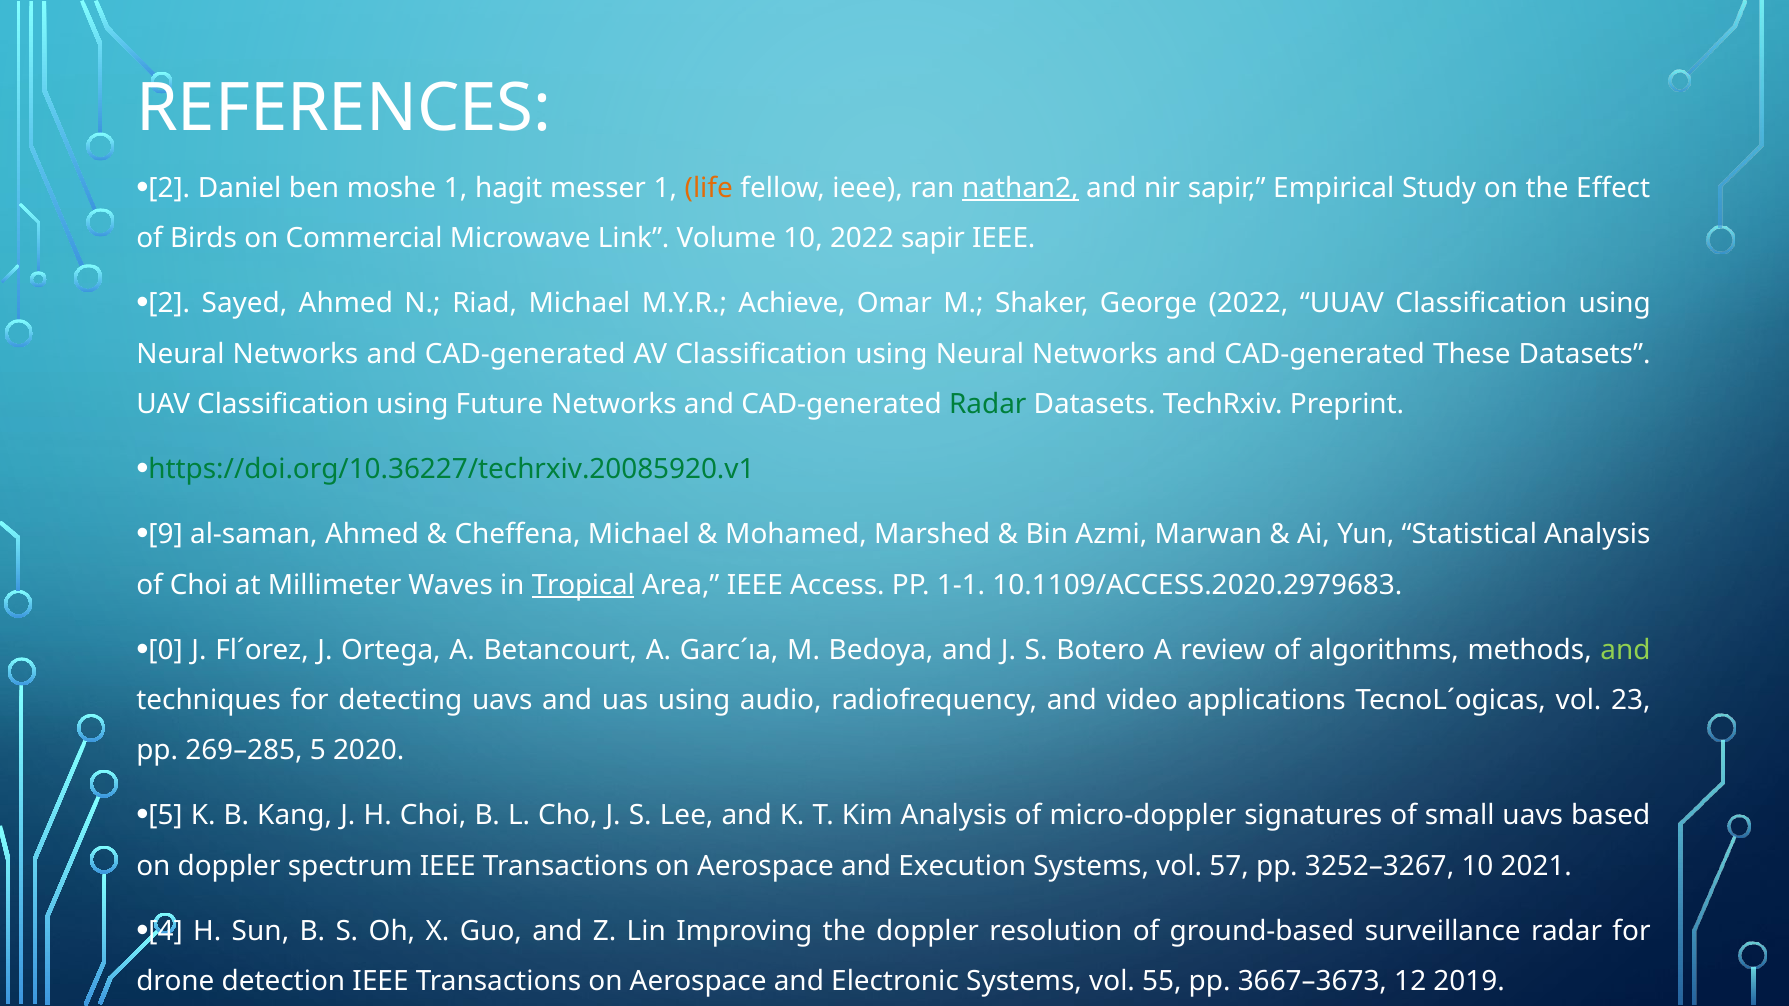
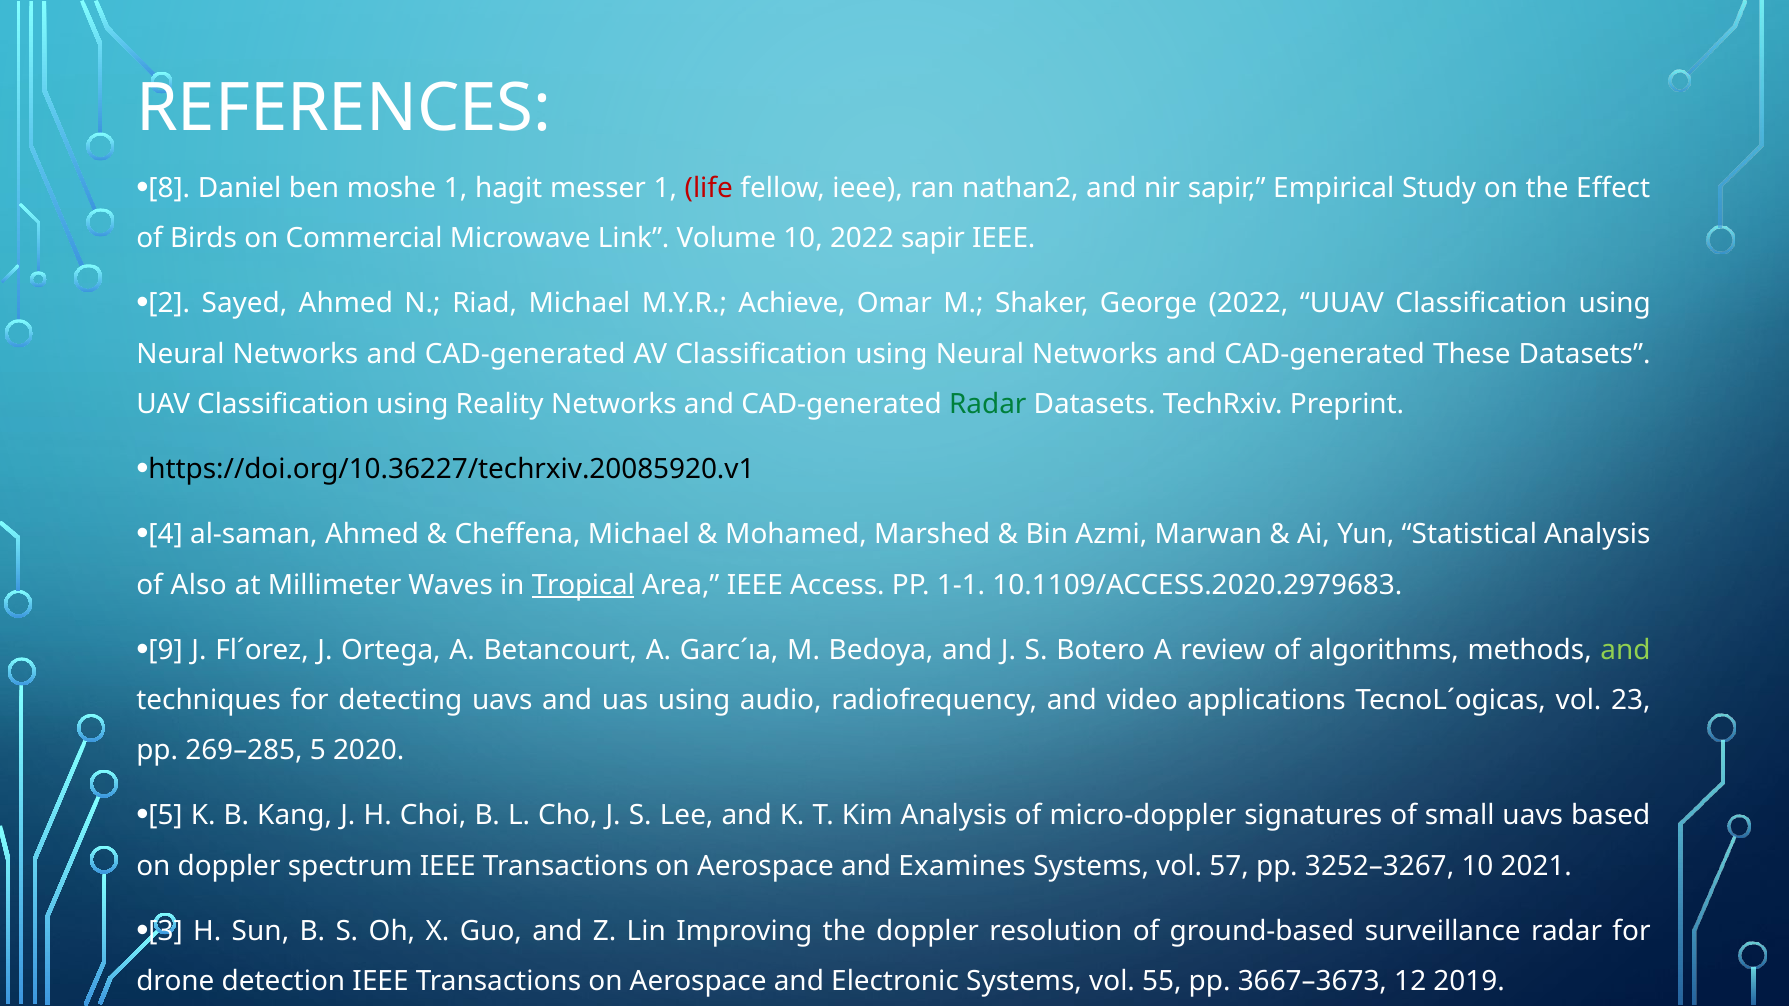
2: 2 -> 8 (169, 188)
life colour: orange -> red (709, 188)
nathan2 underline: present -> none (1020, 188)
Future: Future -> Reality (500, 404)
https://doi.org/10.36227/techrxiv.20085920.v1 colour: green -> black (451, 470)
9: 9 -> 4 (166, 535)
of Choi: Choi -> Also (199, 585)
0: 0 -> 9 (166, 650)
Execution: Execution -> Examines (962, 866)
4: 4 -> 3 (166, 931)
